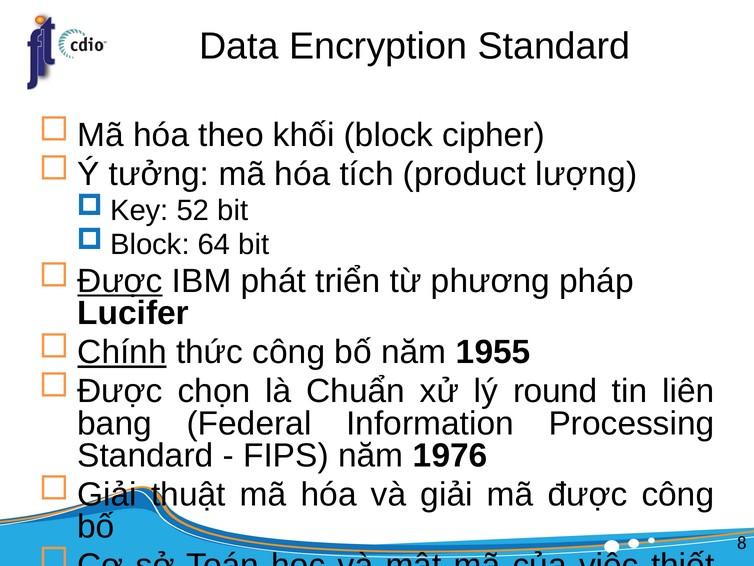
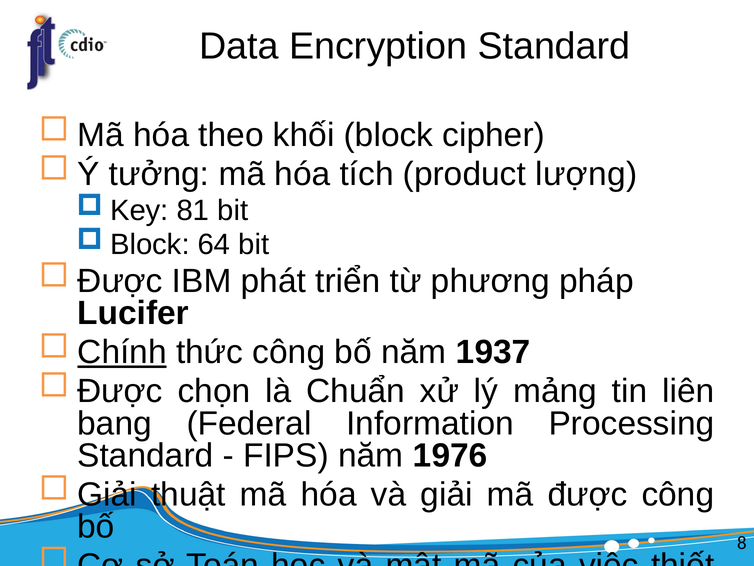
52: 52 -> 81 (193, 210)
Được underline: present -> none (120, 281)
1955: 1955 -> 1937 (493, 352)
round: round -> mảng (555, 391)
